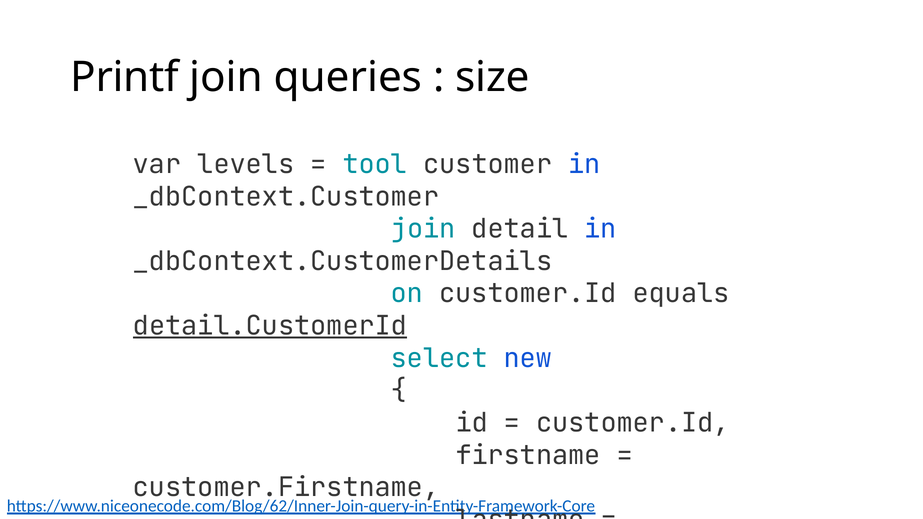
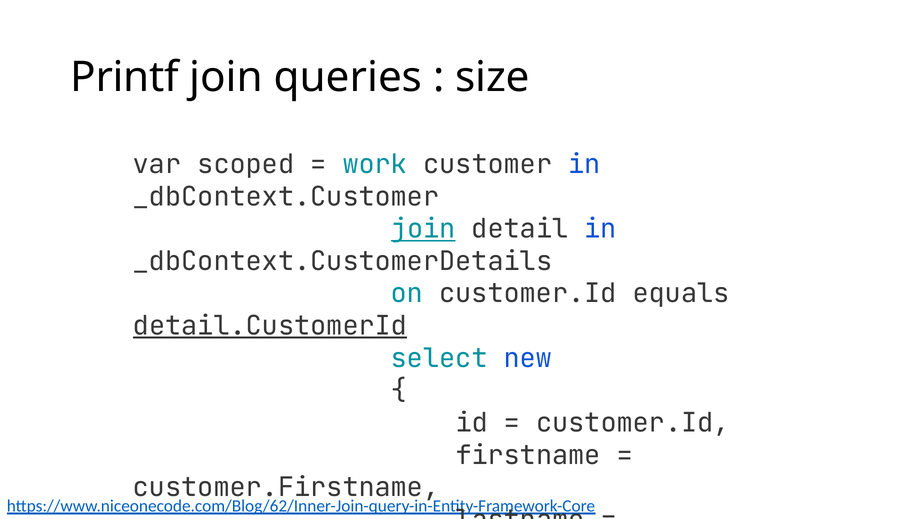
levels: levels -> scoped (246, 164)
tool: tool -> work (375, 164)
join underline: none -> present (423, 229)
